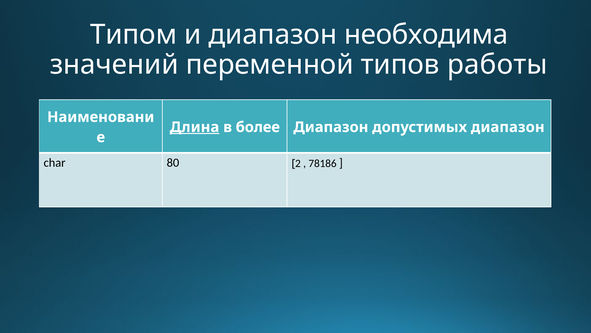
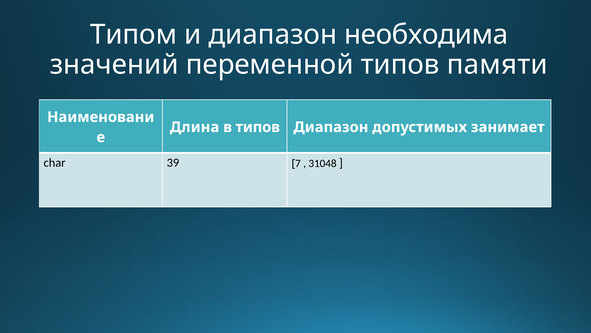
работы: работы -> памяти (497, 65)
Длина underline: present -> none (195, 127)
в более: более -> типов (258, 127)
допустимых диапазон: диапазон -> занимает (508, 127)
80: 80 -> 39 (173, 163)
2: 2 -> 7 (298, 163)
78186: 78186 -> 31048 (323, 163)
